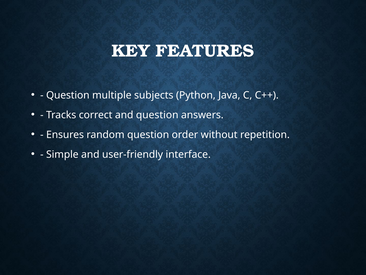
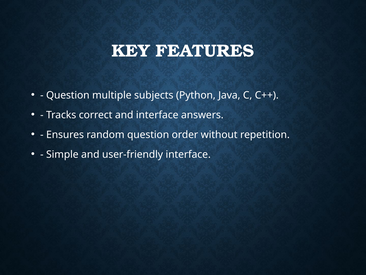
and question: question -> interface (157, 115)
